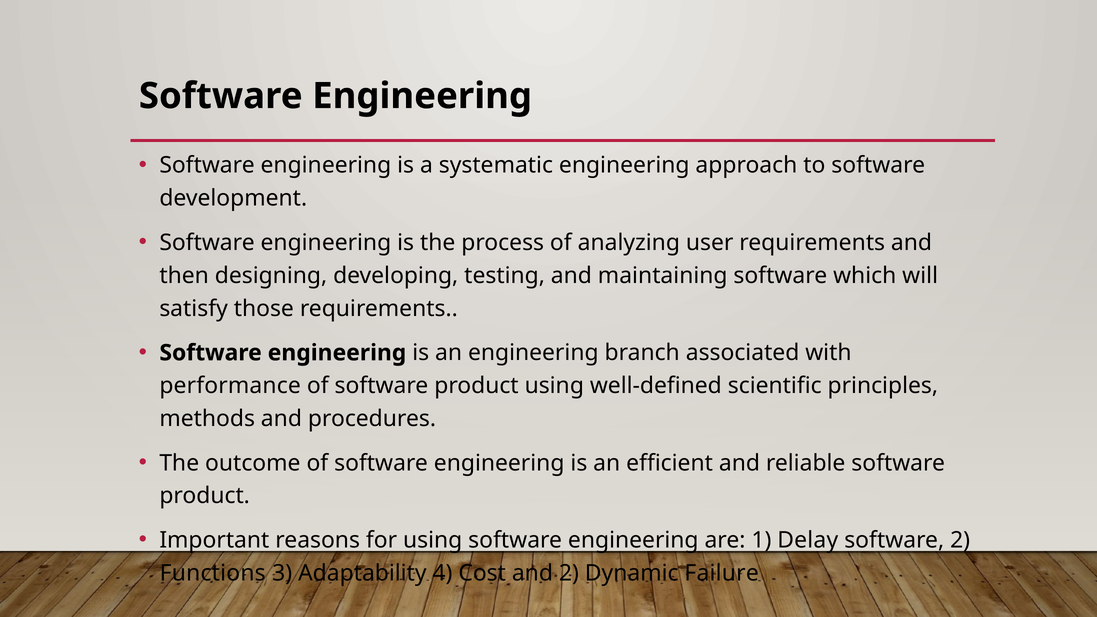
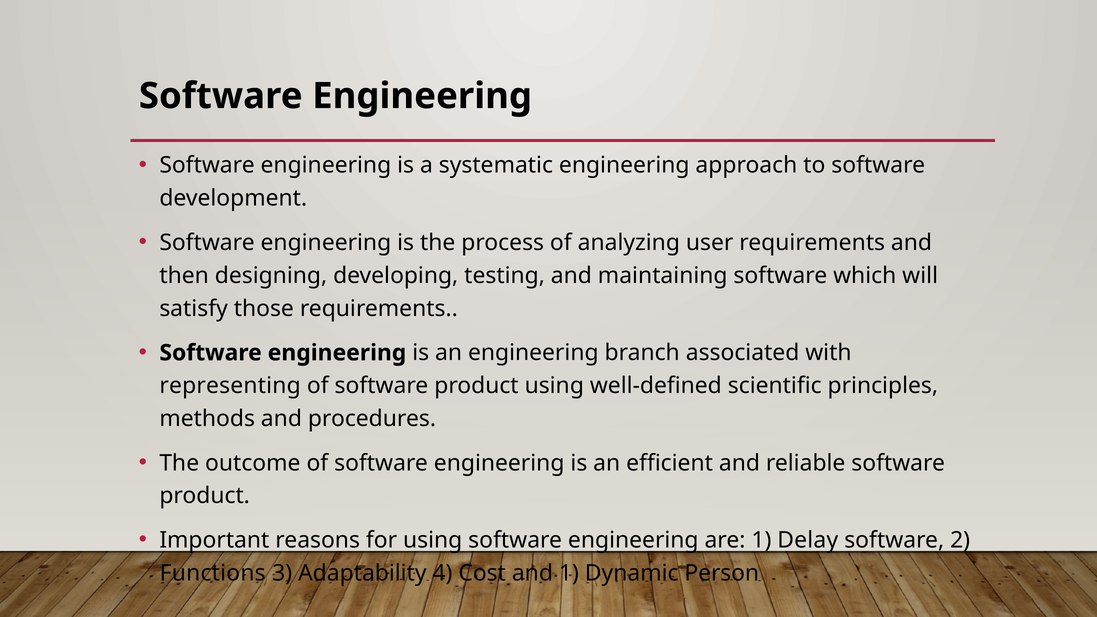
performance: performance -> representing (230, 386)
and 2: 2 -> 1 (569, 573)
Failure: Failure -> Person (722, 573)
